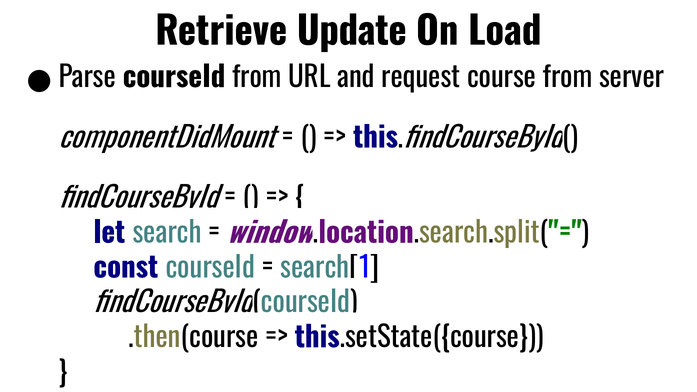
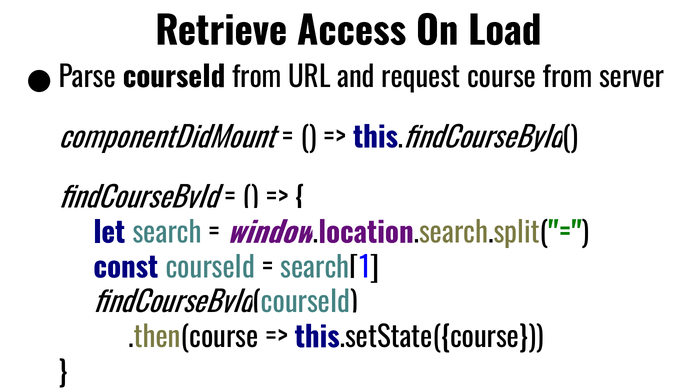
Update: Update -> Access (352, 32)
